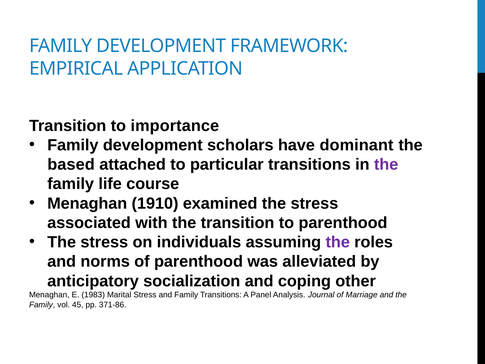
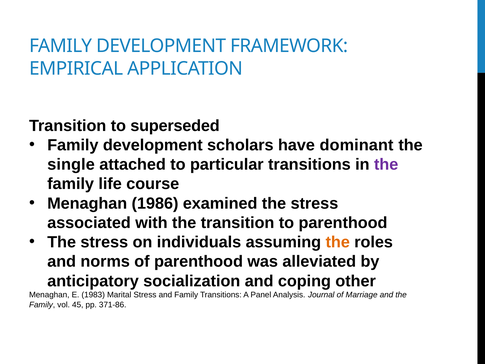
importance: importance -> superseded (175, 126)
based: based -> single (71, 164)
1910: 1910 -> 1986 (155, 203)
the colour: purple -> orange (338, 242)
